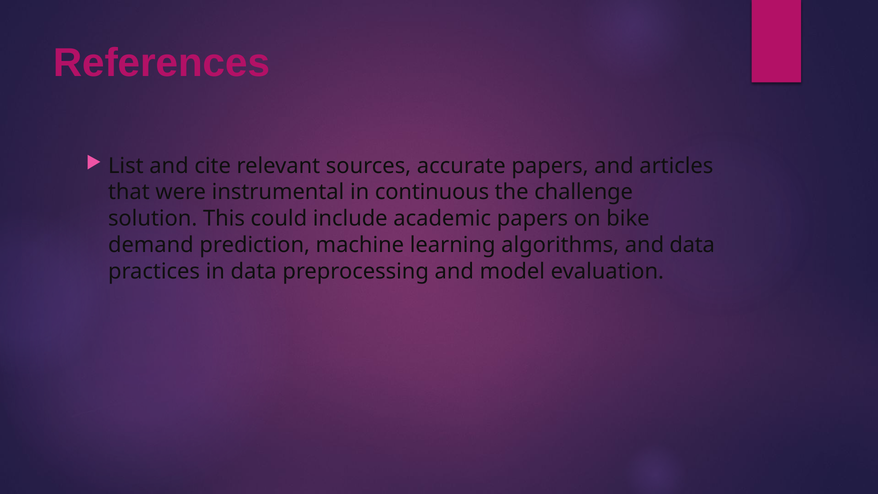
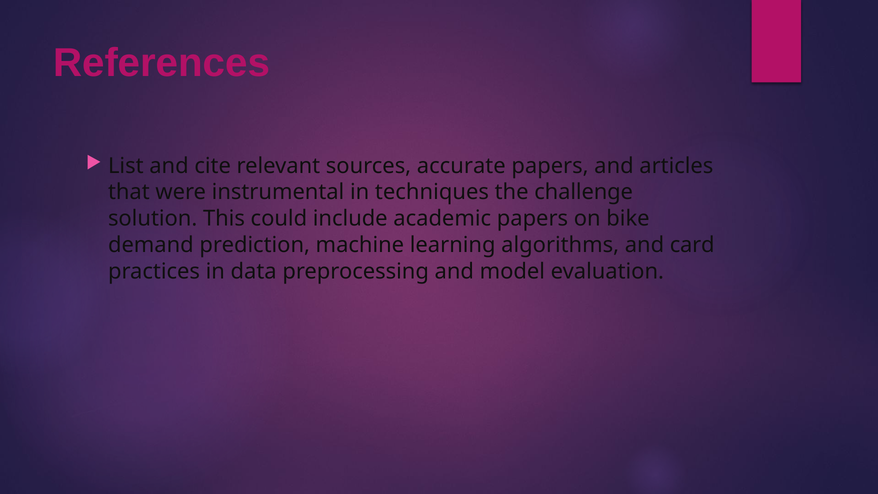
continuous: continuous -> techniques (432, 192)
and data: data -> card (692, 245)
